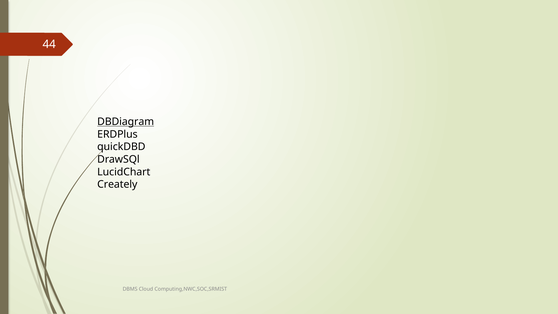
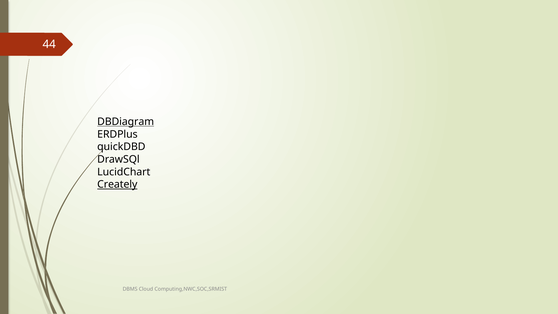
Creately underline: none -> present (117, 184)
